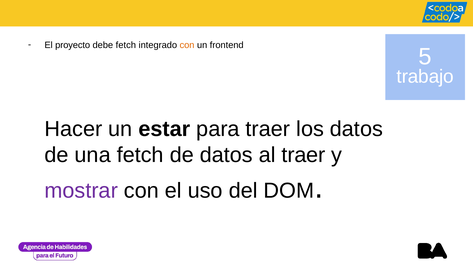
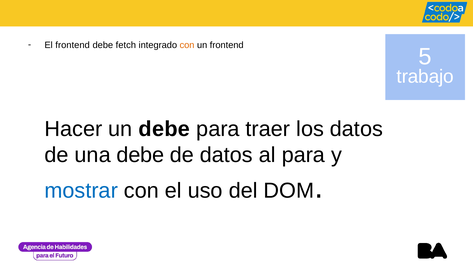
El proyecto: proyecto -> frontend (73, 45)
un estar: estar -> debe (164, 129)
una fetch: fetch -> debe (140, 155)
al traer: traer -> para (303, 155)
mostrar colour: purple -> blue (81, 191)
